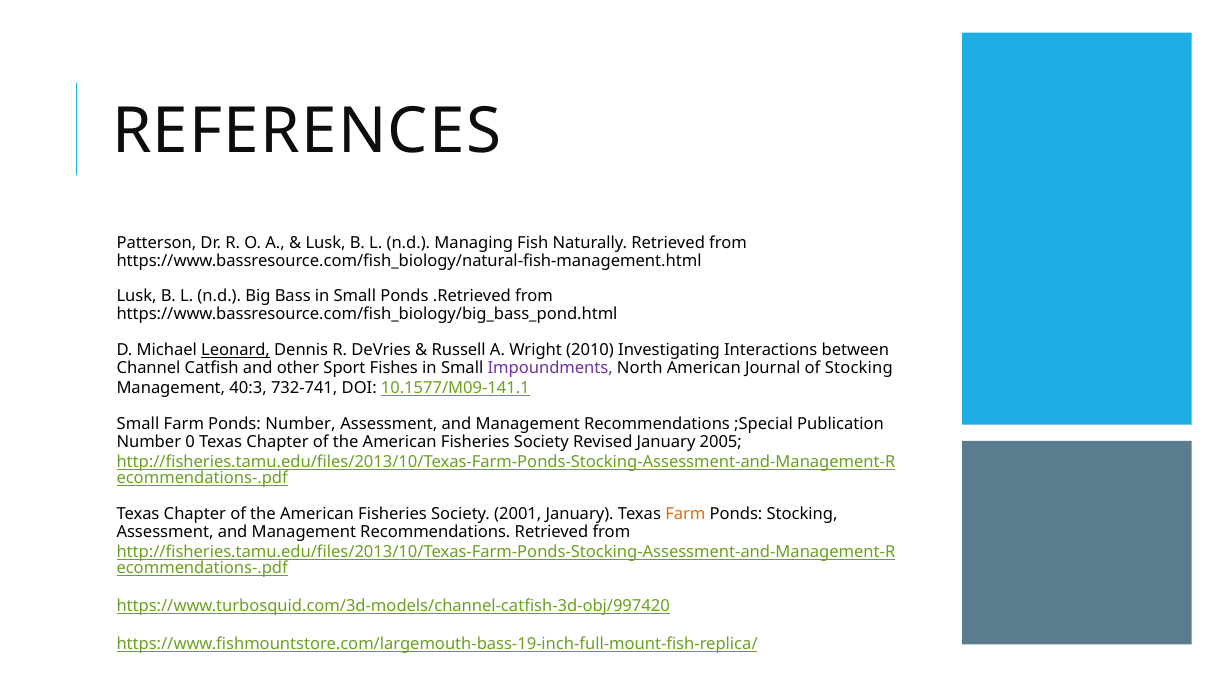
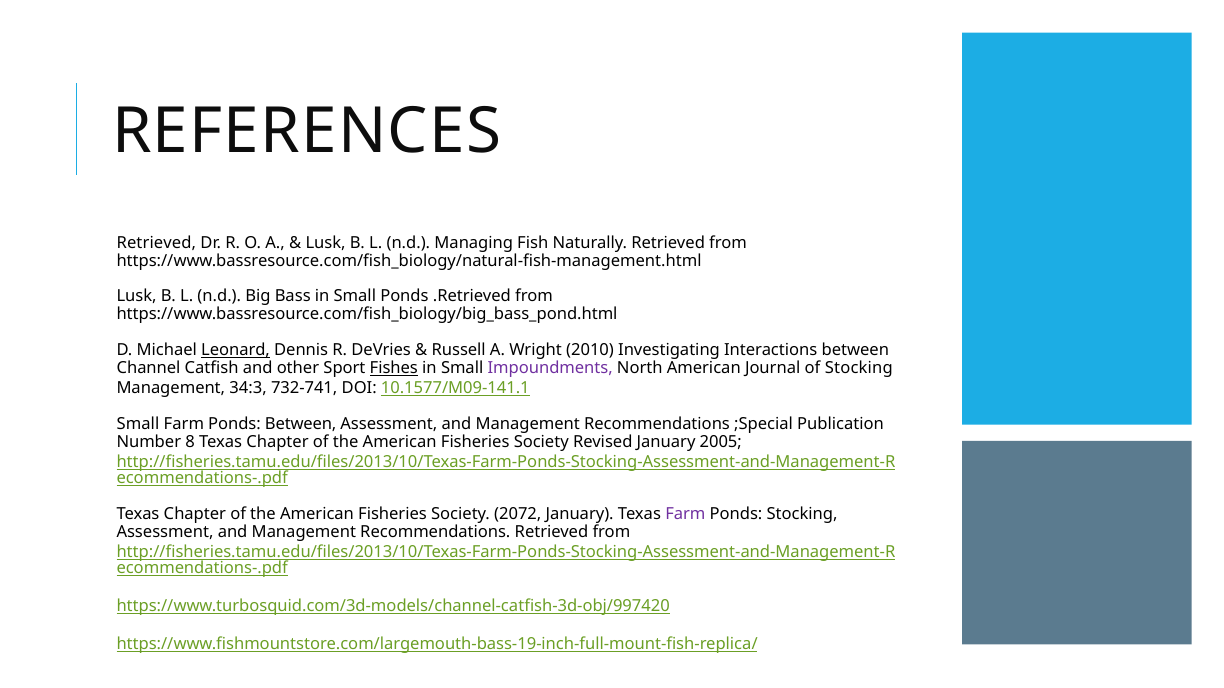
Patterson: Patterson -> Retrieved (156, 243)
Fishes underline: none -> present (394, 368)
40:3: 40:3 -> 34:3 (248, 388)
Ponds Number: Number -> Between (301, 424)
0: 0 -> 8 (190, 442)
2001: 2001 -> 2072 (518, 514)
Farm colour: orange -> purple (685, 514)
